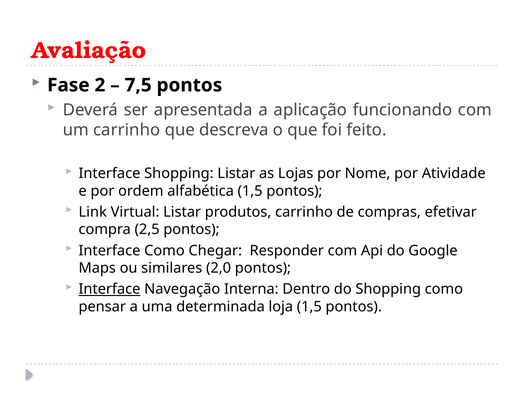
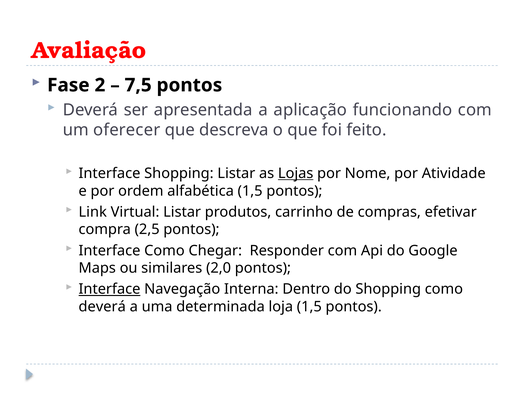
um carrinho: carrinho -> oferecer (127, 130)
Lojas underline: none -> present (296, 173)
pensar: pensar -> deverá (102, 307)
